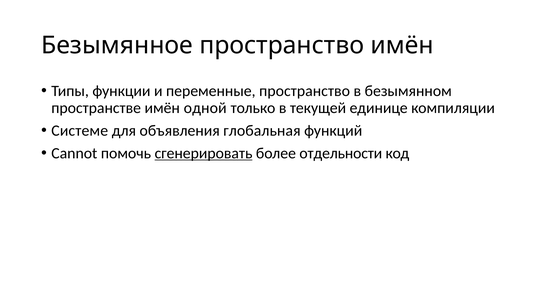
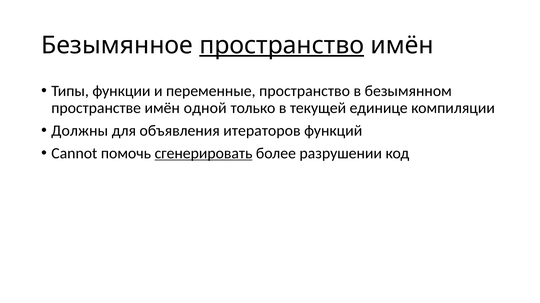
пространство underline: none -> present (282, 45)
Системе: Системе -> Должны (80, 131)
глобальная: глобальная -> итераторов (262, 131)
отдельности: отдельности -> разрушении (341, 154)
